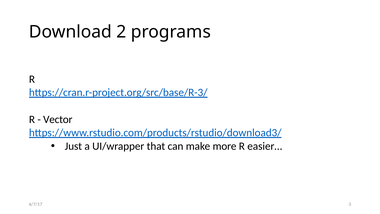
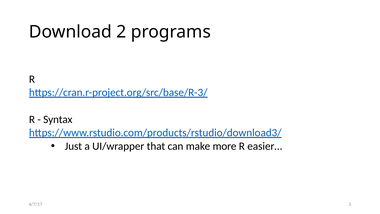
Vector: Vector -> Syntax (58, 119)
